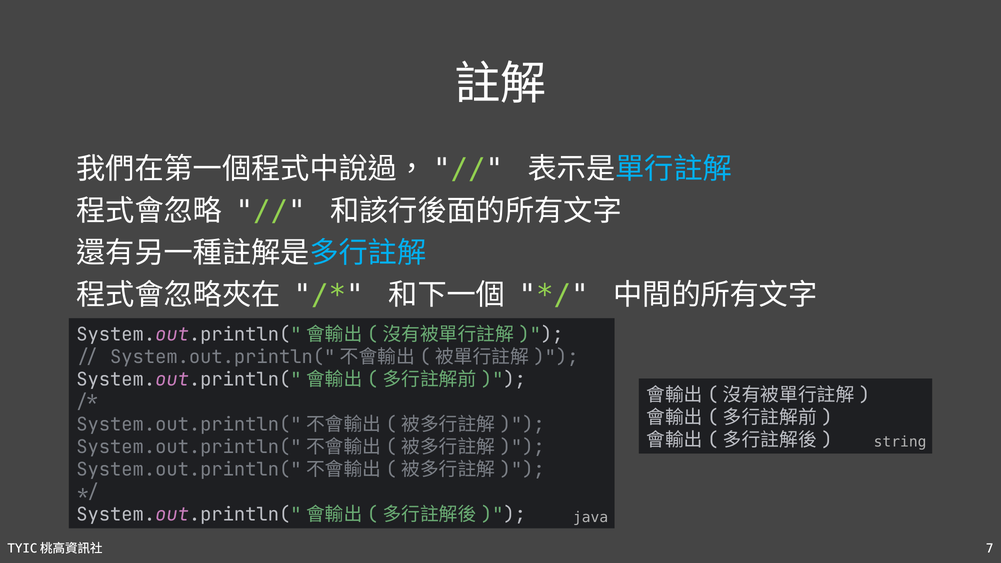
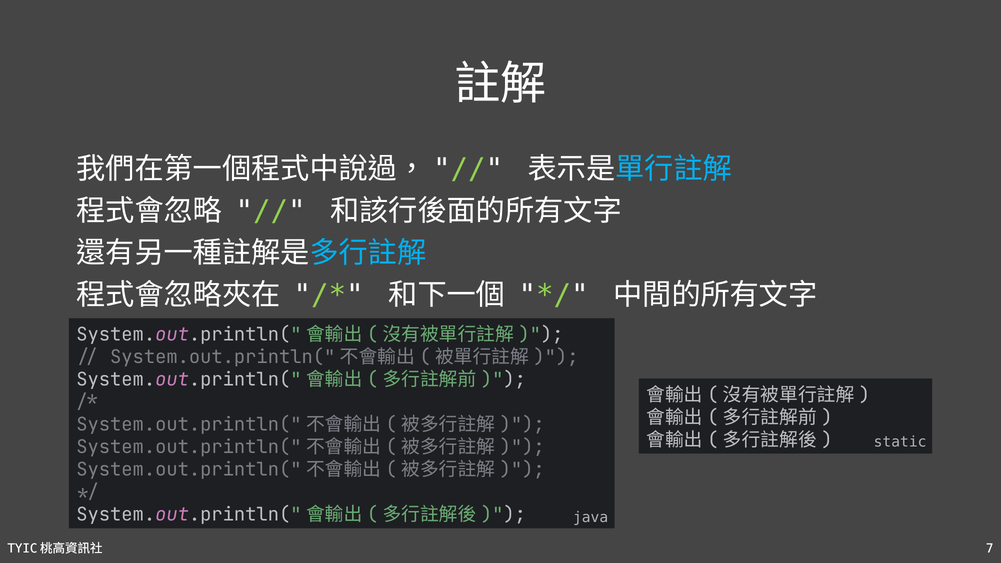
string: string -> static (900, 442)
